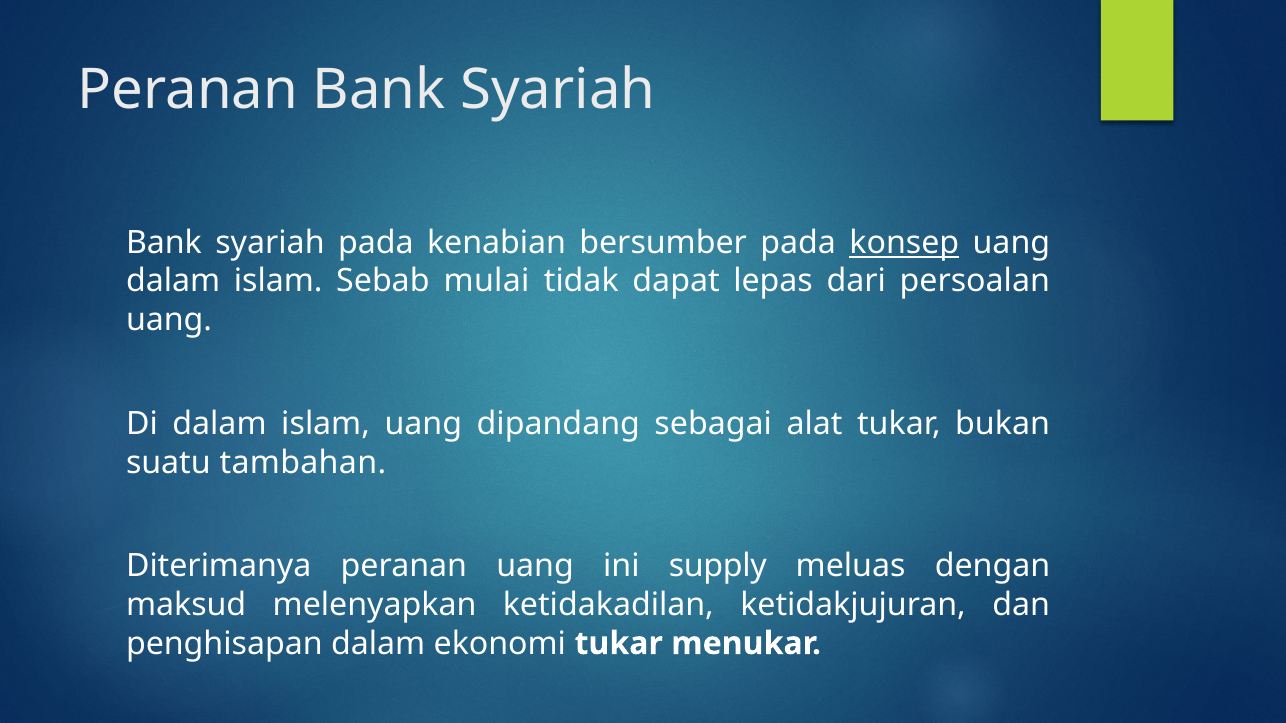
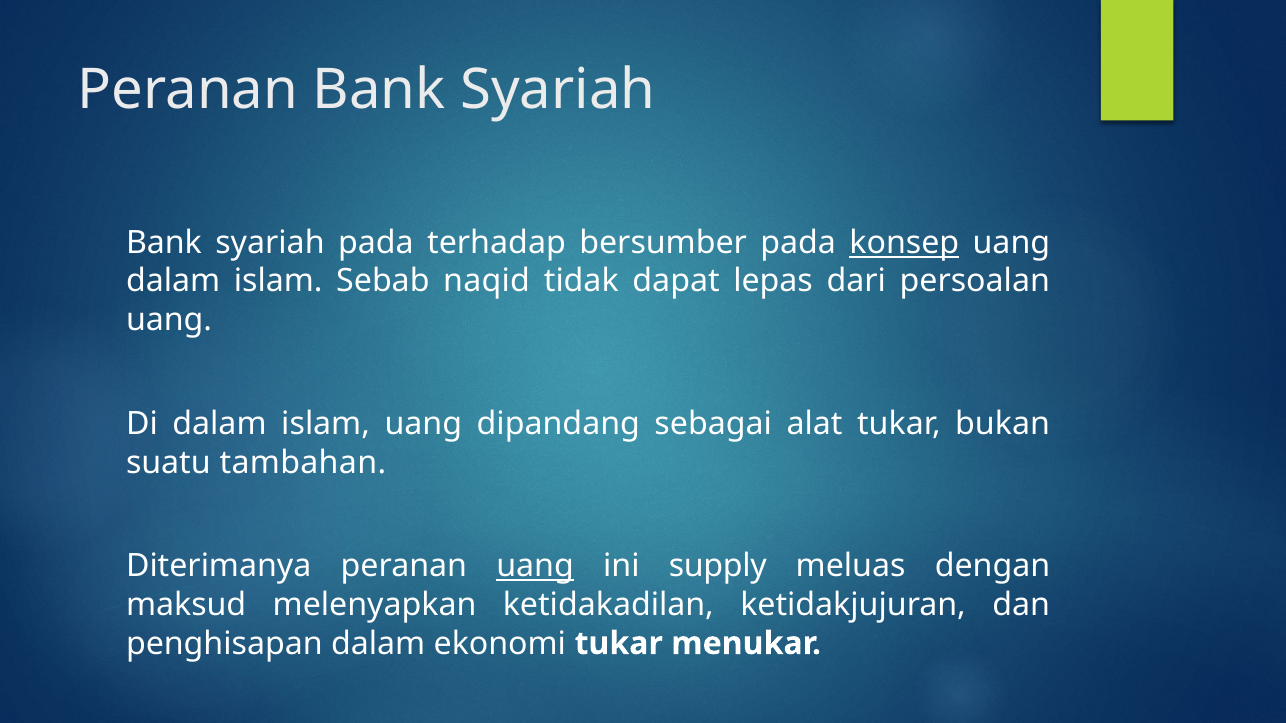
kenabian: kenabian -> terhadap (496, 243)
mulai: mulai -> naqid (487, 282)
uang underline: none -> present (535, 567)
